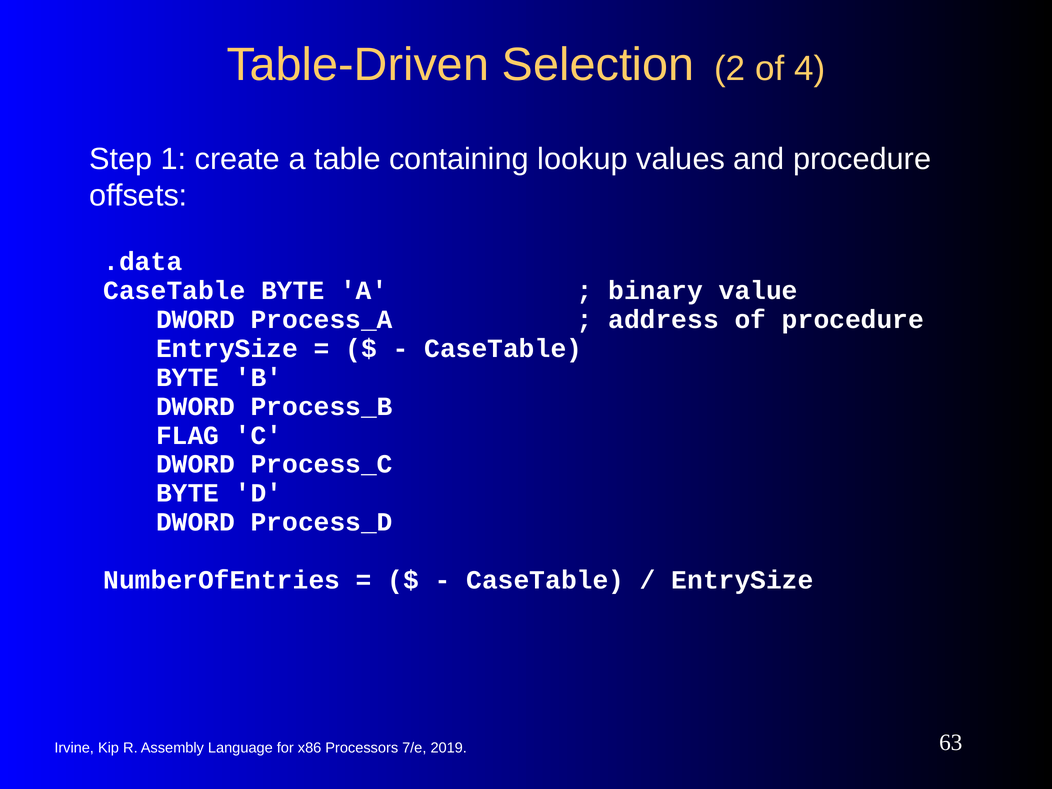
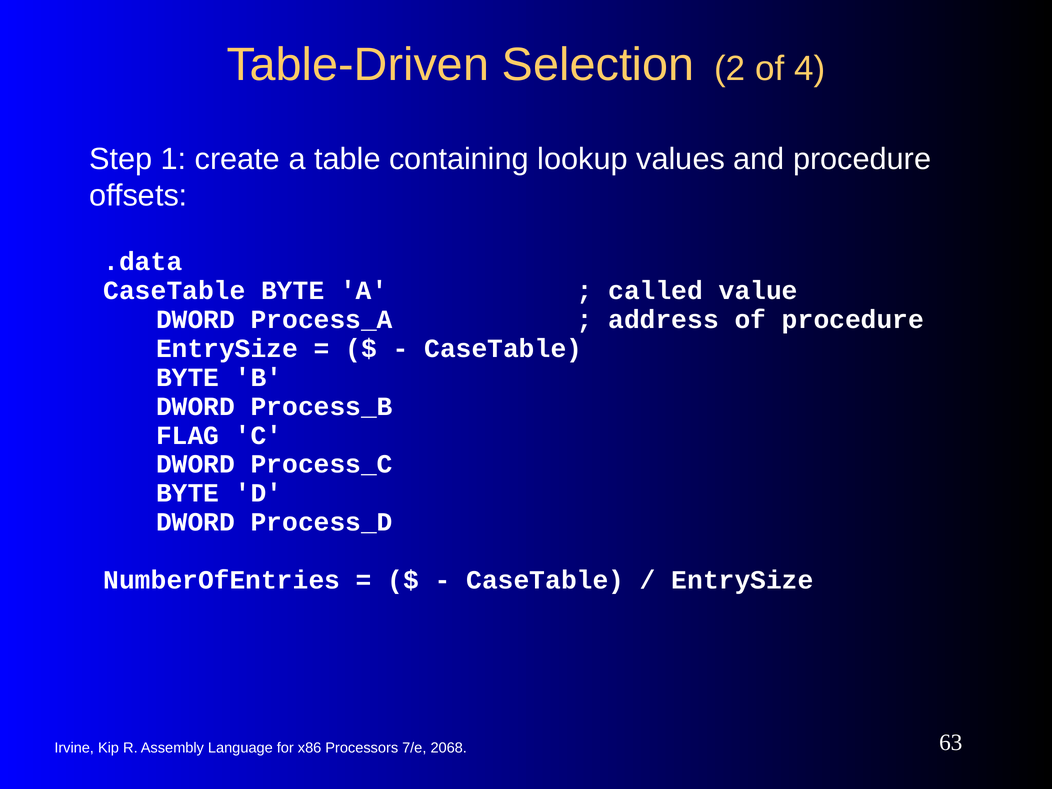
binary: binary -> called (656, 291)
2019: 2019 -> 2068 (449, 748)
